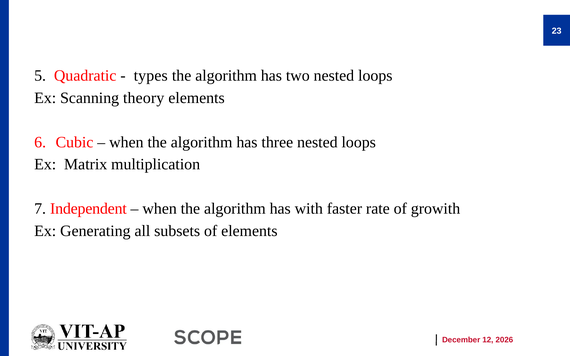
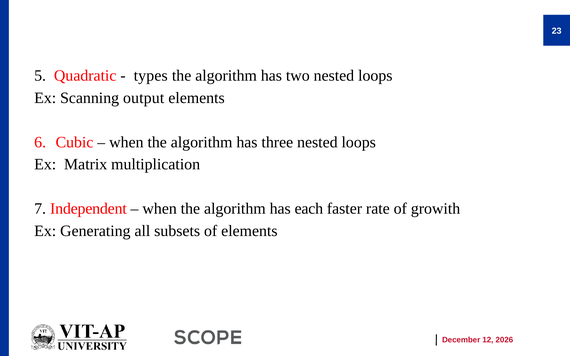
theory: theory -> output (144, 98)
with: with -> each (309, 209)
